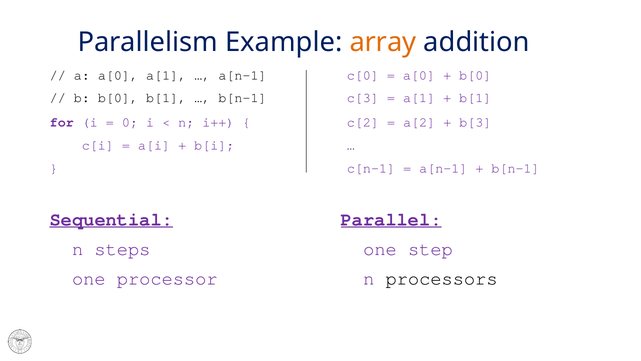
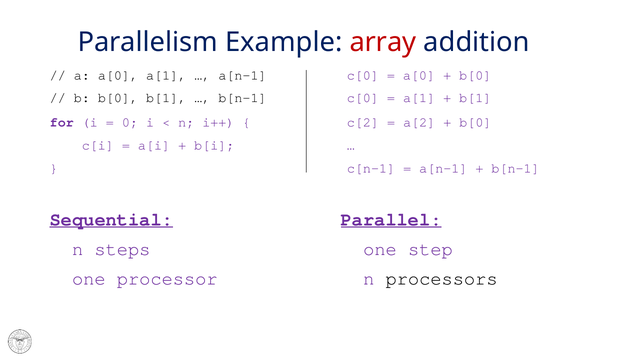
array colour: orange -> red (383, 42)
b[n-1 c[3: c[3 -> c[0 (363, 98)
b[3: b[3 -> b[0 (475, 122)
